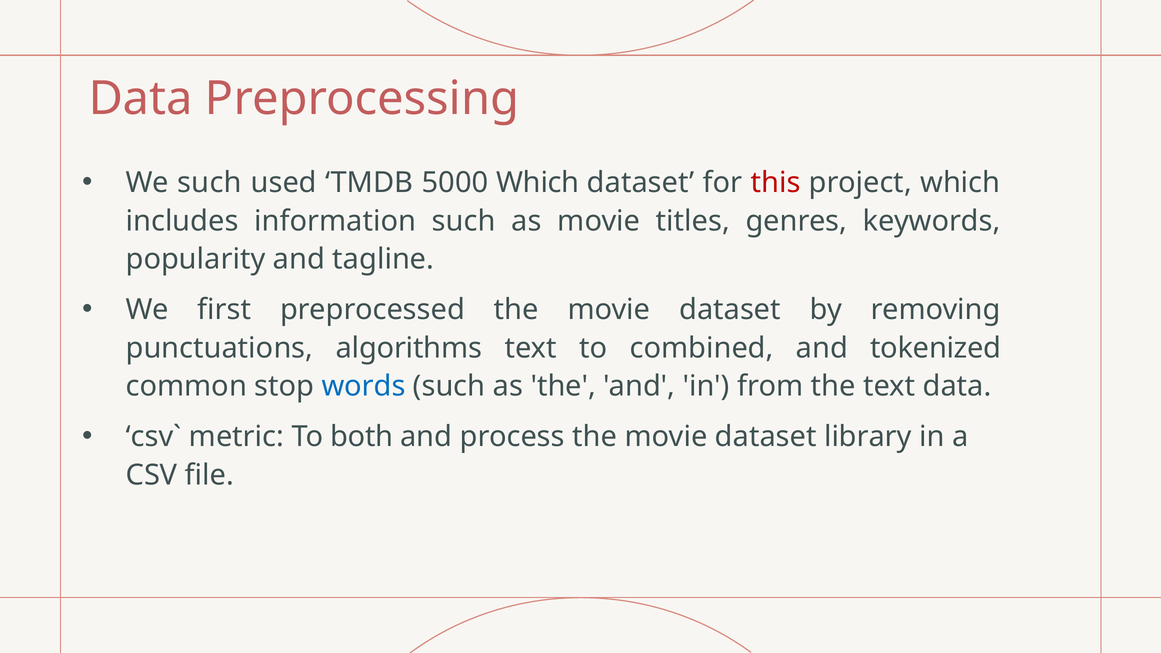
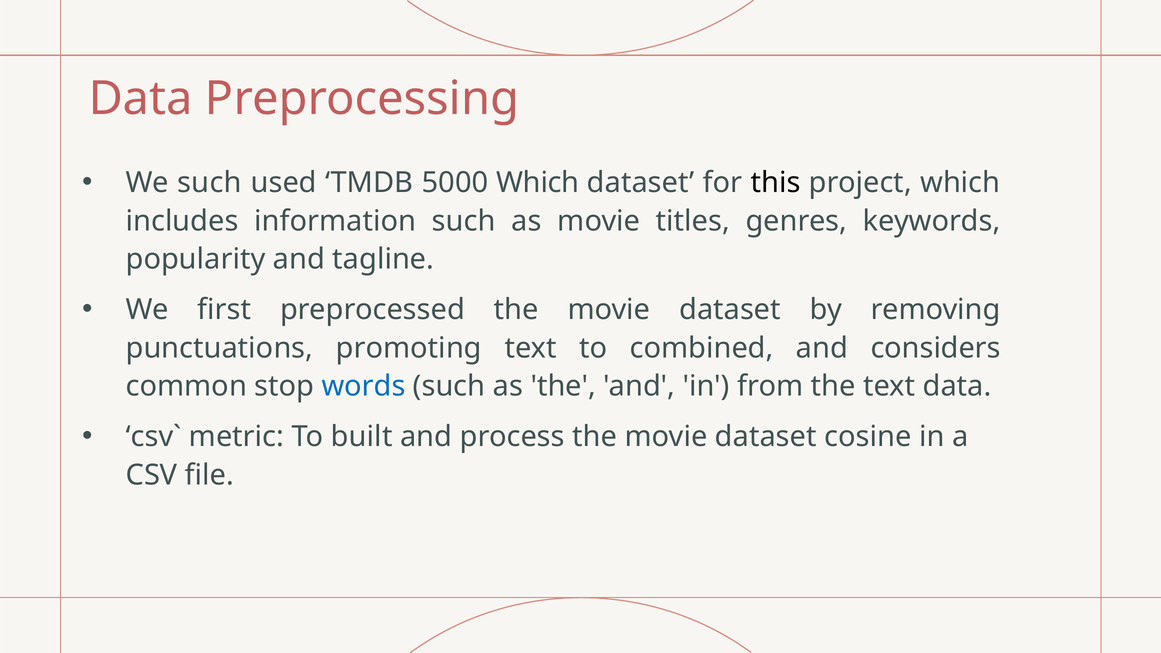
this colour: red -> black (776, 183)
algorithms: algorithms -> promoting (409, 348)
tokenized: tokenized -> considers (936, 348)
both: both -> built (362, 437)
library: library -> cosine (868, 437)
